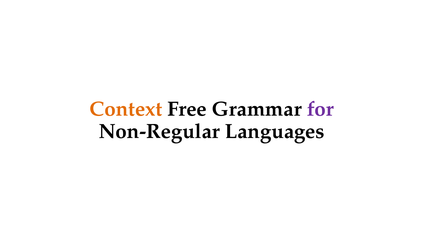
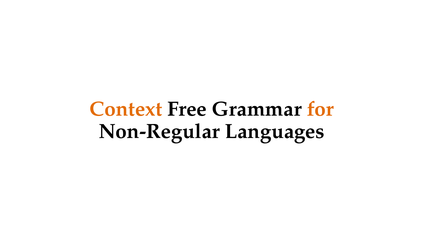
for colour: purple -> orange (320, 109)
